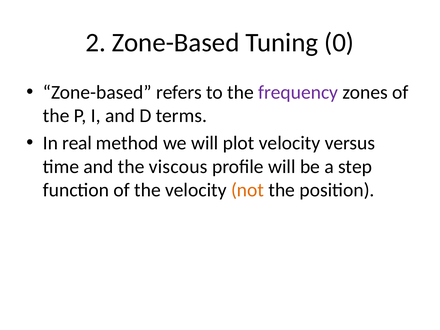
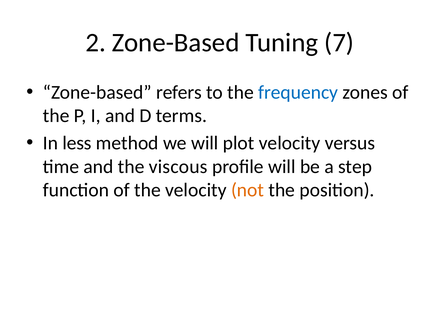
0: 0 -> 7 (339, 43)
frequency colour: purple -> blue (298, 92)
real: real -> less (77, 143)
